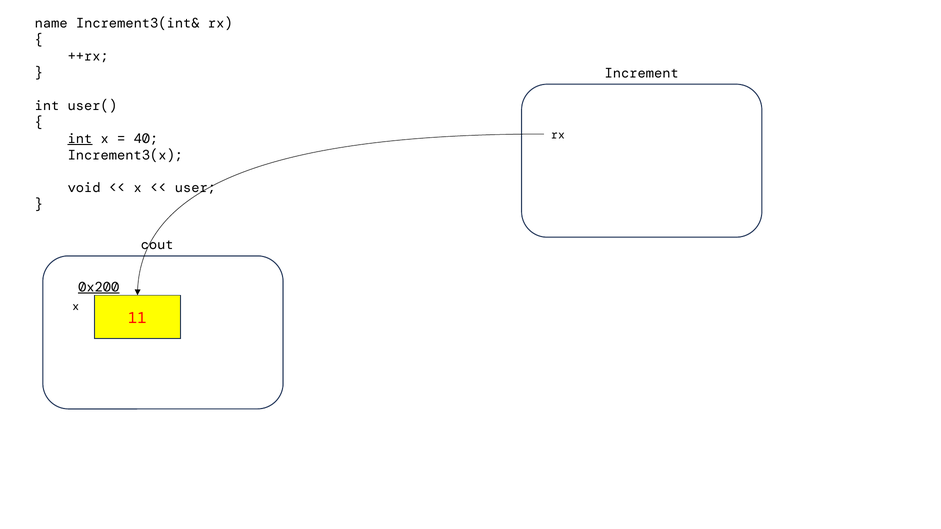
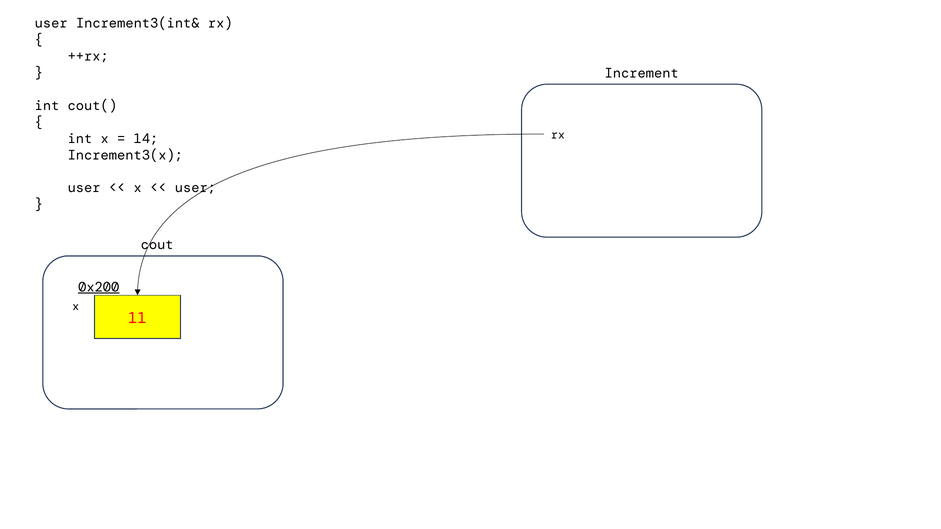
name: name -> user (51, 23)
user(: user( -> cout( (92, 106)
int underline: present -> none (80, 139)
40: 40 -> 14 (146, 139)
void: void -> user (84, 188)
